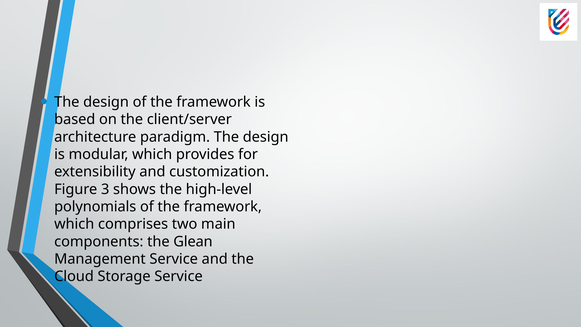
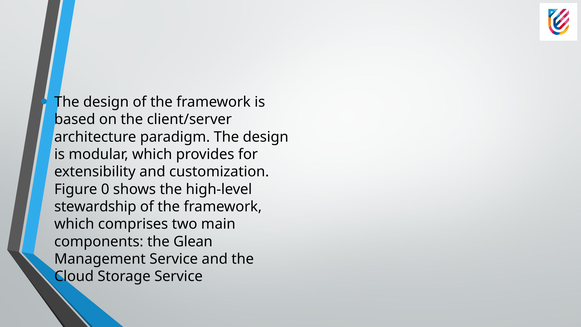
3: 3 -> 0 (105, 189)
polynomials: polynomials -> stewardship (95, 207)
